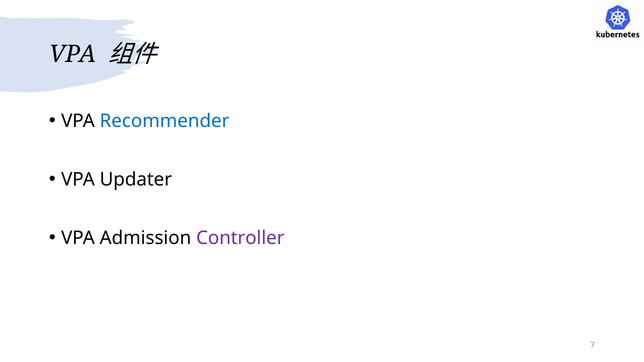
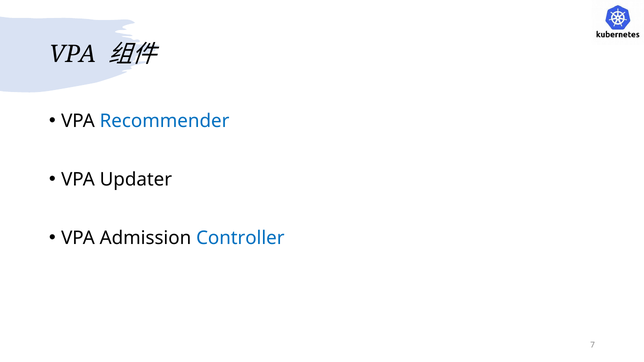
Controller colour: purple -> blue (240, 238)
